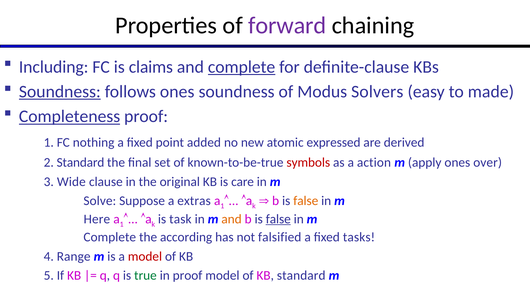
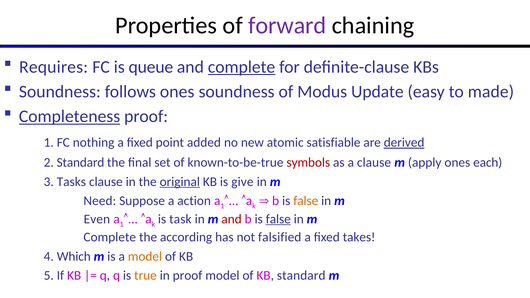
Including: Including -> Requires (54, 67)
claims: claims -> queue (151, 67)
Soundness underline: present -> none (60, 92)
Solvers: Solvers -> Update (377, 92)
expressed: expressed -> satisfiable (334, 142)
derived underline: none -> present (404, 142)
a action: action -> clause (374, 163)
over: over -> each (488, 163)
Wide: Wide -> Tasks (71, 182)
original underline: none -> present (180, 182)
care: care -> give (242, 182)
Solve: Solve -> Need (100, 201)
extras: extras -> action (194, 201)
Here: Here -> Even (97, 219)
and colour: orange -> red (232, 219)
tasks: tasks -> takes (359, 237)
Range: Range -> Which (74, 256)
model colour: red -> orange (145, 256)
true colour: green -> orange (145, 276)
